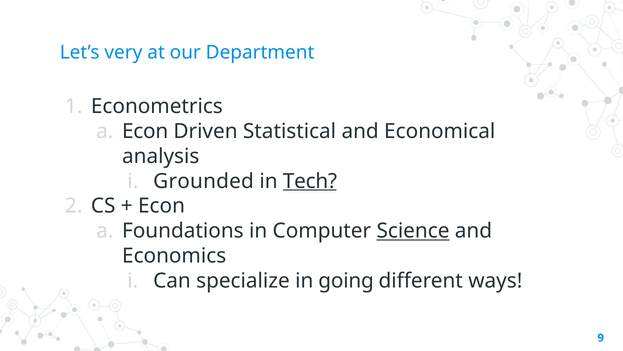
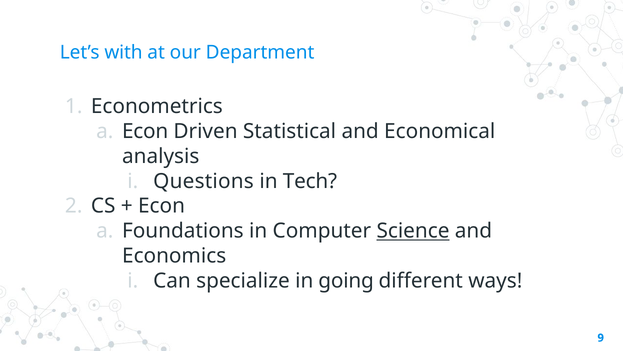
very: very -> with (123, 53)
Grounded: Grounded -> Questions (204, 181)
Tech underline: present -> none (310, 181)
